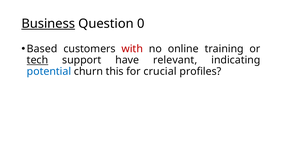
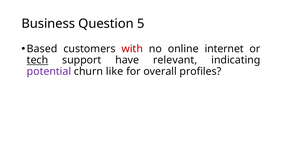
Business underline: present -> none (48, 24)
0: 0 -> 5 (141, 24)
training: training -> internet (224, 49)
potential colour: blue -> purple (49, 72)
this: this -> like (115, 72)
crucial: crucial -> overall (160, 72)
